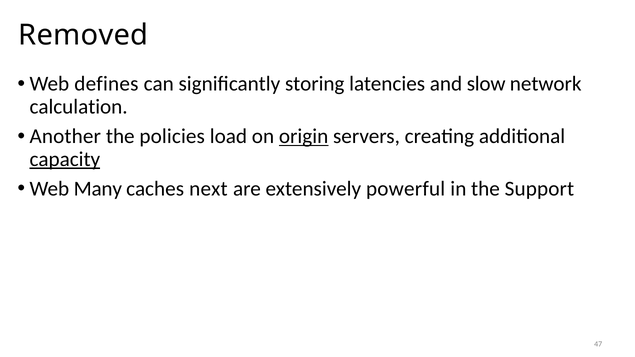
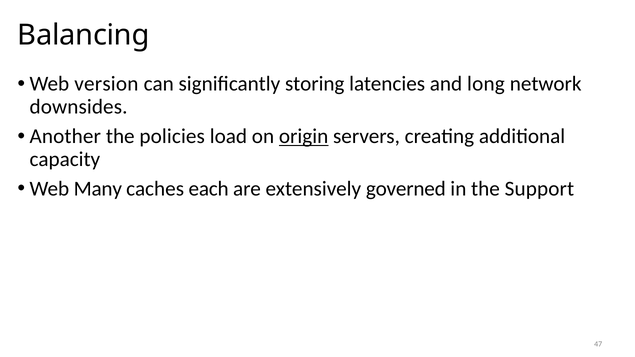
Removed: Removed -> Balancing (84, 35)
defines: defines -> version (106, 84)
slow: slow -> long (486, 84)
calculation: calculation -> downsides (79, 107)
capacity underline: present -> none (65, 159)
next: next -> each (209, 189)
powerful: powerful -> governed (406, 189)
